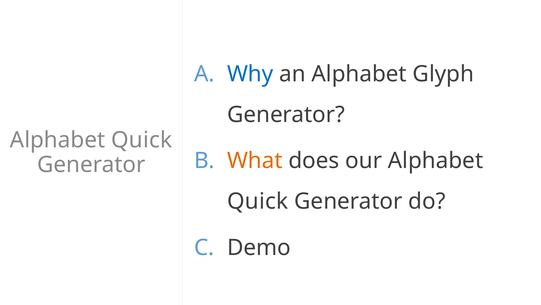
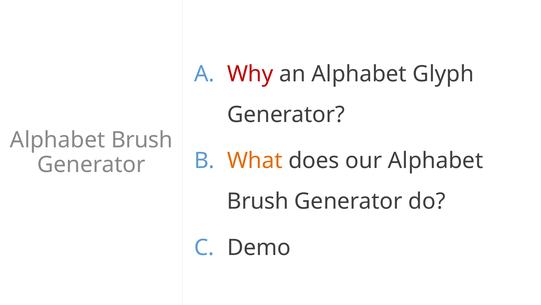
Why colour: blue -> red (250, 74)
Quick: Quick -> Brush (142, 140)
Quick: Quick -> Brush (258, 201)
